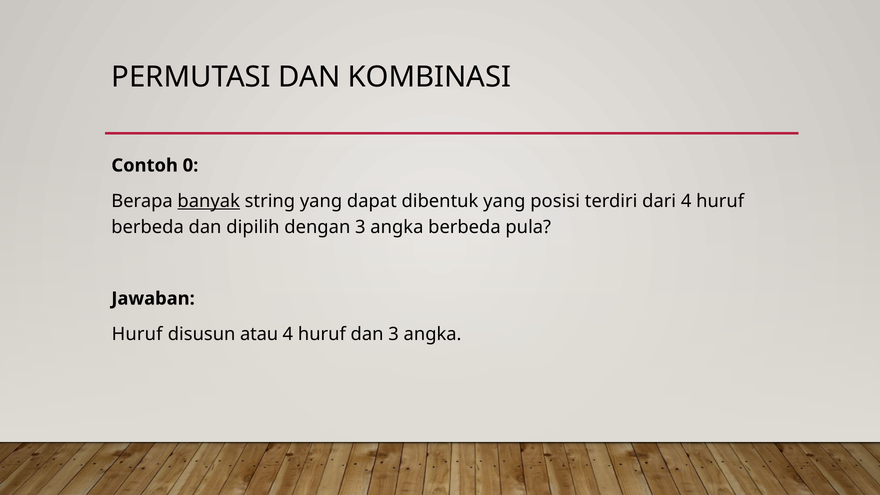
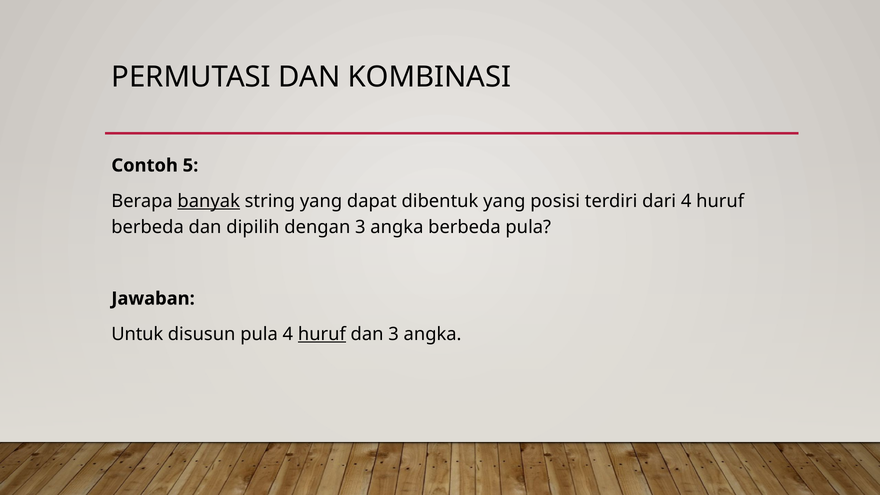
0: 0 -> 5 (190, 165)
Huruf: Huruf -> Untuk (137, 334)
disusun atau: atau -> pula (259, 334)
huruf underline: none -> present (322, 334)
